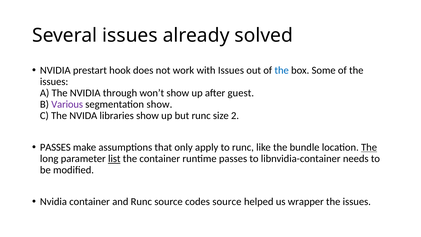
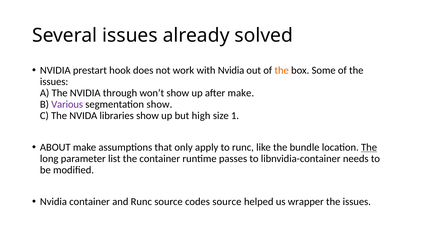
with Issues: Issues -> Nvidia (231, 70)
the colour: blue -> orange (282, 70)
after guest: guest -> make (241, 93)
but runc: runc -> high (201, 116)
2: 2 -> 1 (235, 116)
PASSES: PASSES -> ABOUT (55, 147)
list underline: present -> none (114, 159)
